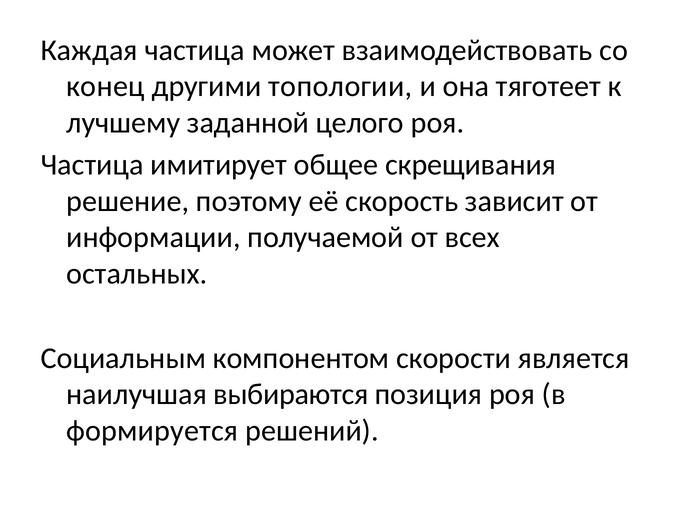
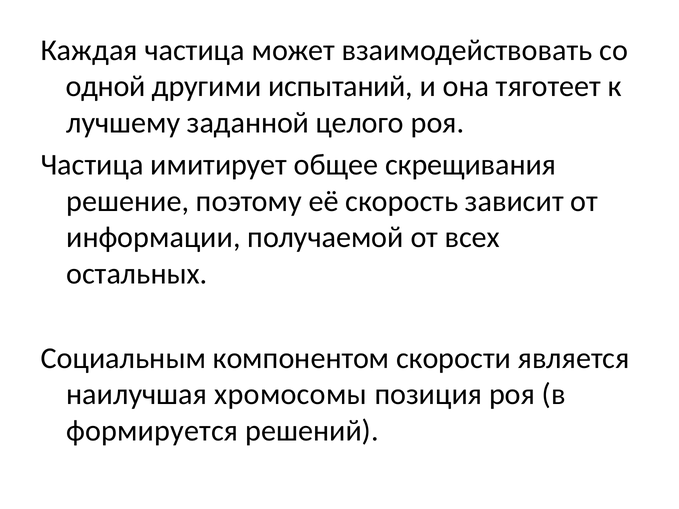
конец: конец -> одной (106, 86)
топологии: топологии -> испытаний (341, 86)
выбираются: выбираются -> хромосомы (291, 395)
